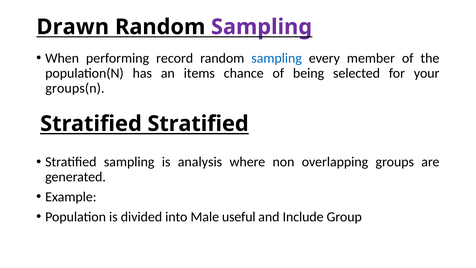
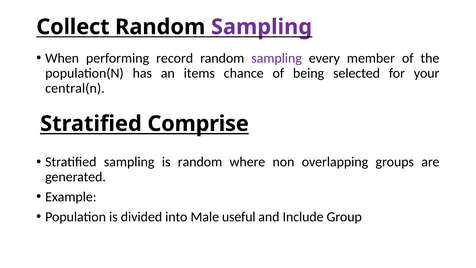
Drawn: Drawn -> Collect (73, 27)
sampling colour: blue -> purple (277, 58)
groups(n: groups(n -> central(n (75, 88)
Stratified Stratified: Stratified -> Comprise (198, 124)
is analysis: analysis -> random (200, 162)
